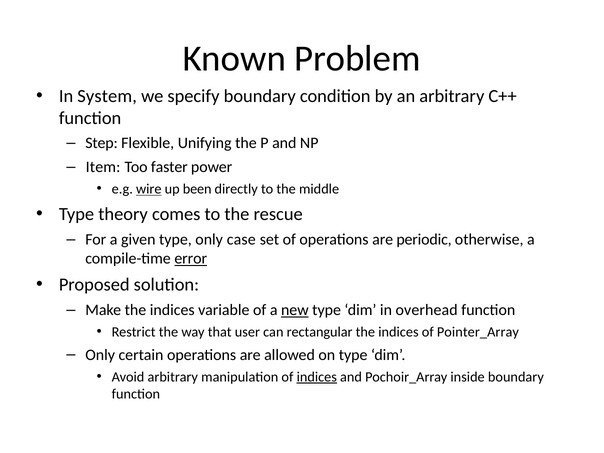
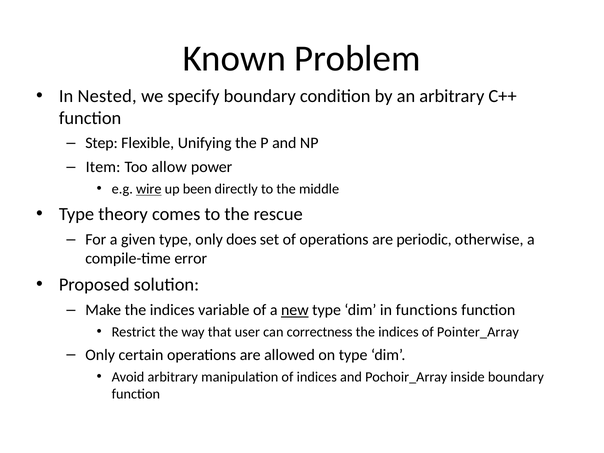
System: System -> Nested (107, 96)
faster: faster -> allow (169, 167)
case: case -> does (241, 240)
error underline: present -> none (191, 259)
overhead: overhead -> functions (427, 310)
rectangular: rectangular -> correctness (320, 332)
indices underline: present -> none (317, 377)
